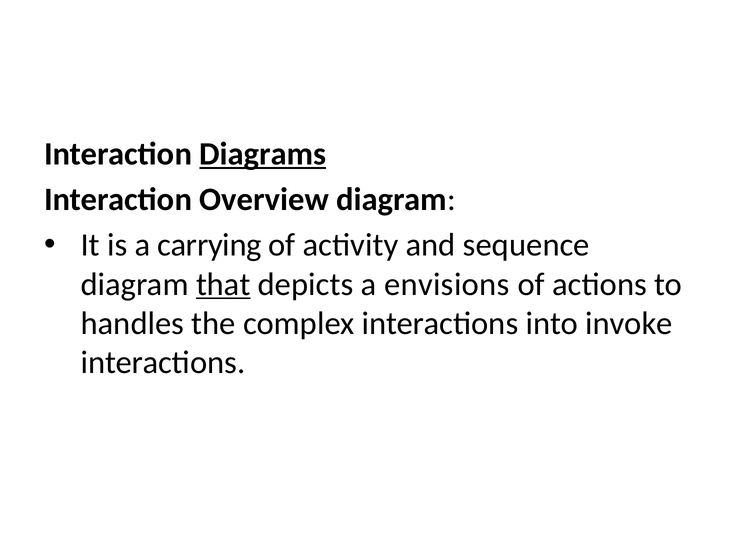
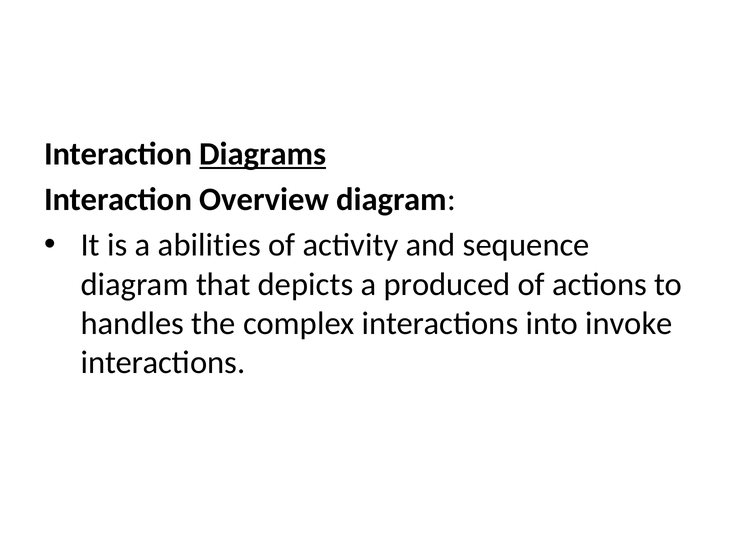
carrying: carrying -> abilities (209, 245)
that underline: present -> none (223, 285)
envisions: envisions -> produced (447, 285)
